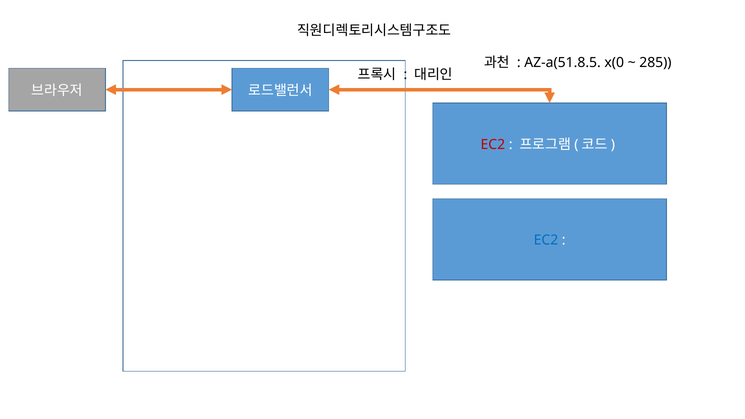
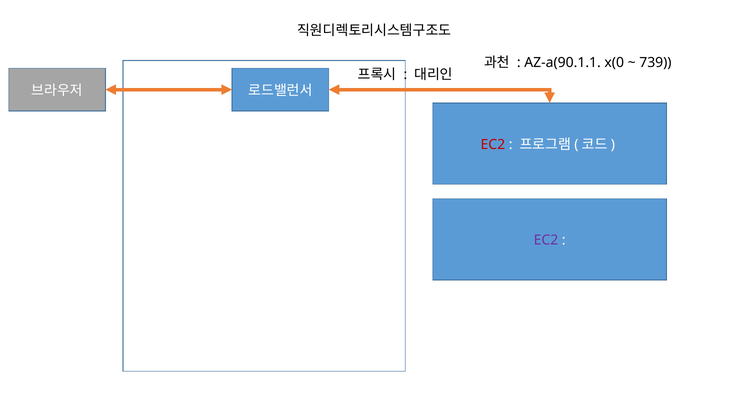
AZ-a(51.8.5: AZ-a(51.8.5 -> AZ-a(90.1.1 (563, 63)
285: 285 -> 739 (655, 63)
EC2 colour: blue -> purple (546, 240)
